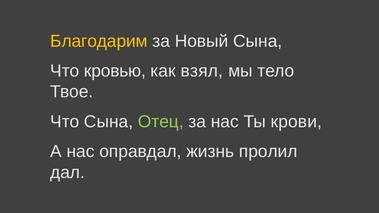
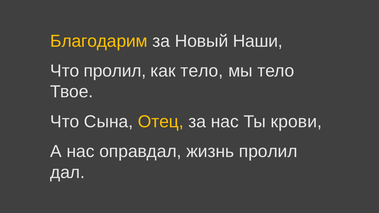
Новый Сына: Сына -> Наши (258, 41)
Что кровью: кровью -> пролил (115, 71)
как взял: взял -> тело (202, 71)
Отец colour: light green -> yellow (161, 122)
